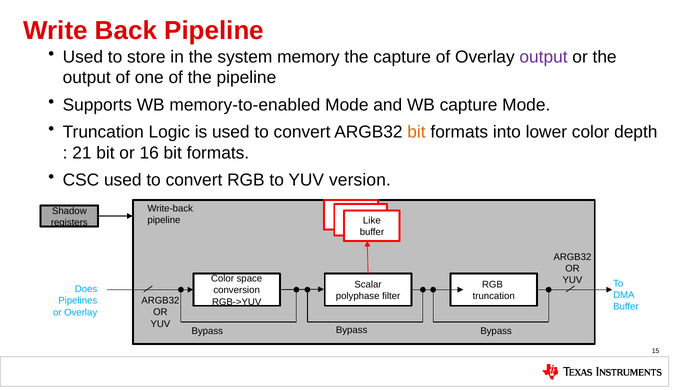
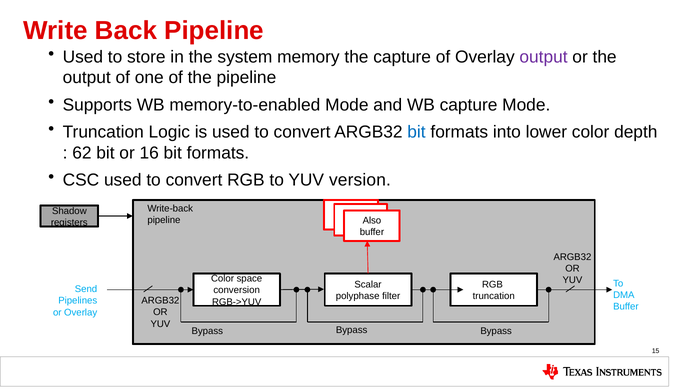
bit colour: orange -> blue (417, 132)
21: 21 -> 62 (82, 153)
Like: Like -> Also (372, 220)
Does: Does -> Send (86, 289)
